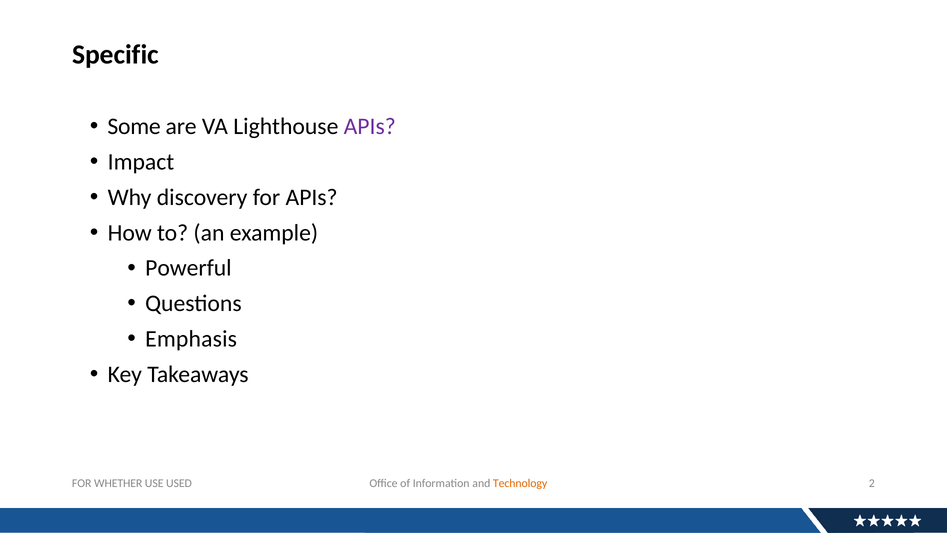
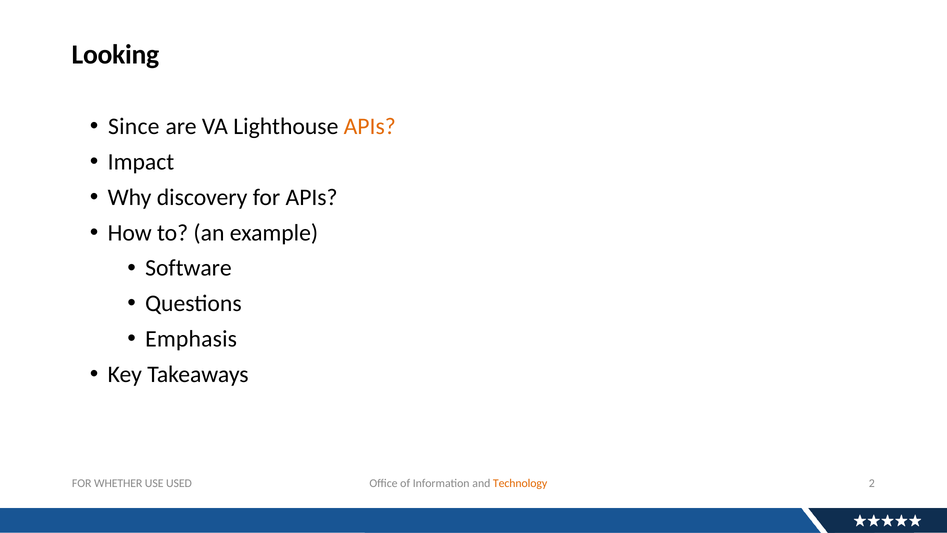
Specific: Specific -> Looking (116, 55)
Some: Some -> Since (134, 126)
APIs colour: purple -> orange (370, 126)
Powerful: Powerful -> Software (188, 268)
